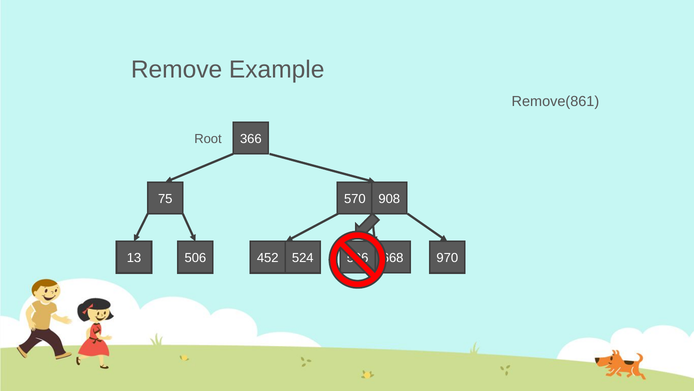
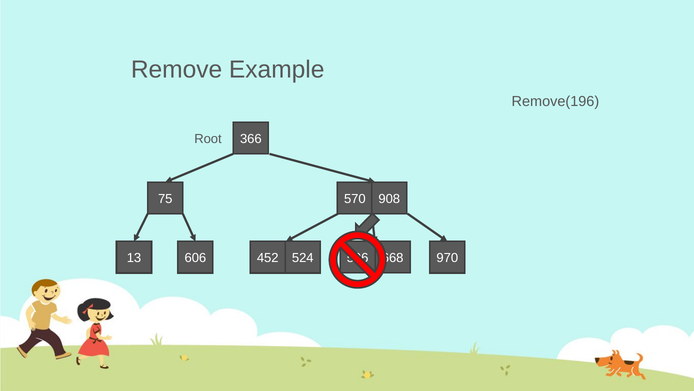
Remove(861: Remove(861 -> Remove(196 (555, 101)
506: 506 -> 606 (195, 258)
